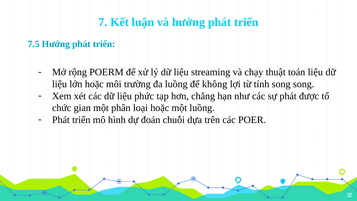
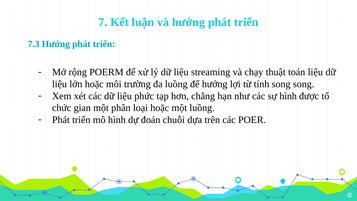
7.5: 7.5 -> 7.3 (34, 44)
để không: không -> hướng (215, 84)
sự phát: phát -> hình (288, 96)
